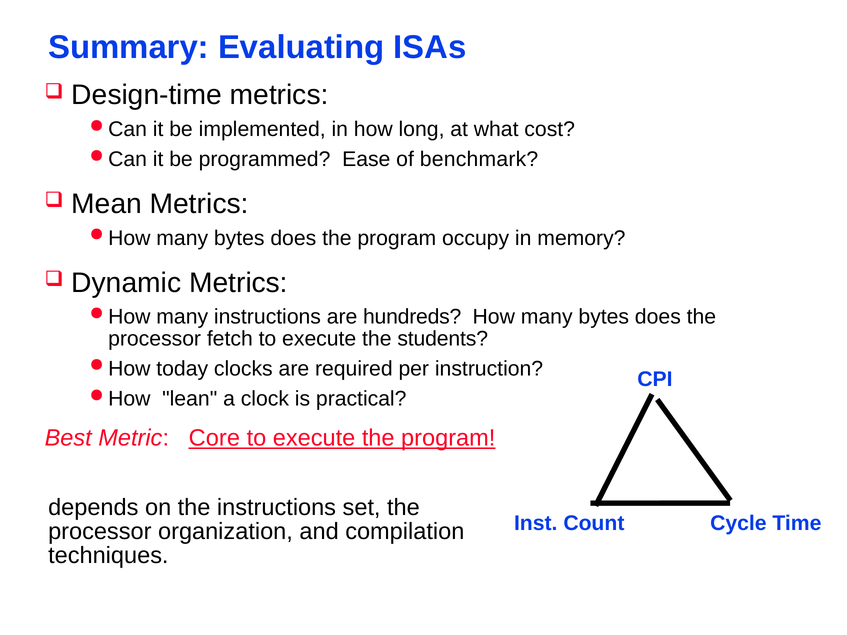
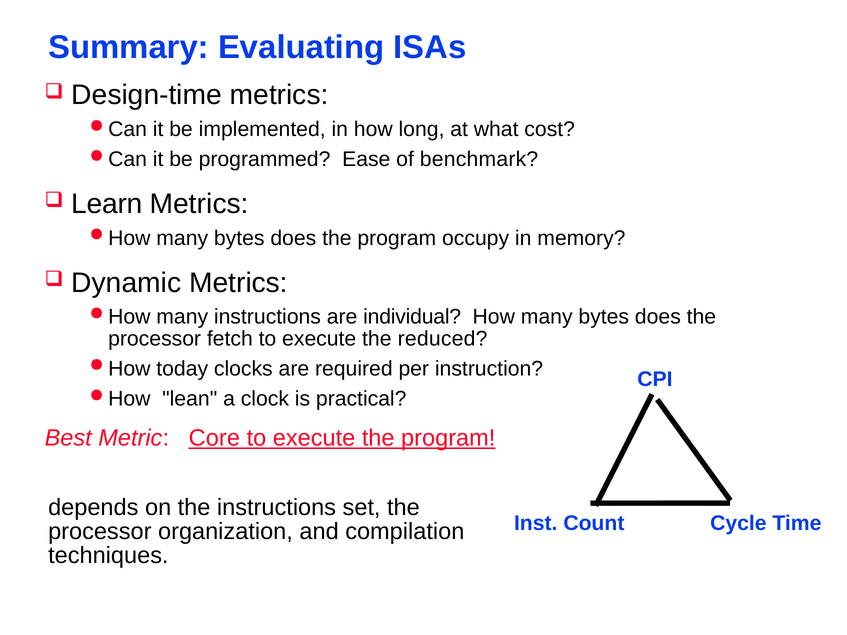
Mean: Mean -> Learn (107, 204)
hundreds: hundreds -> individual (412, 317)
students: students -> reduced (443, 339)
